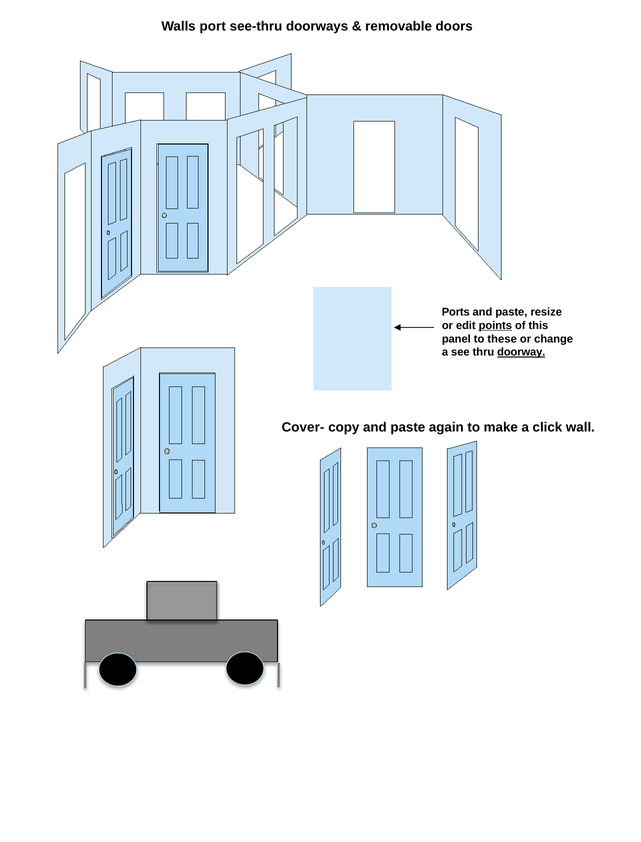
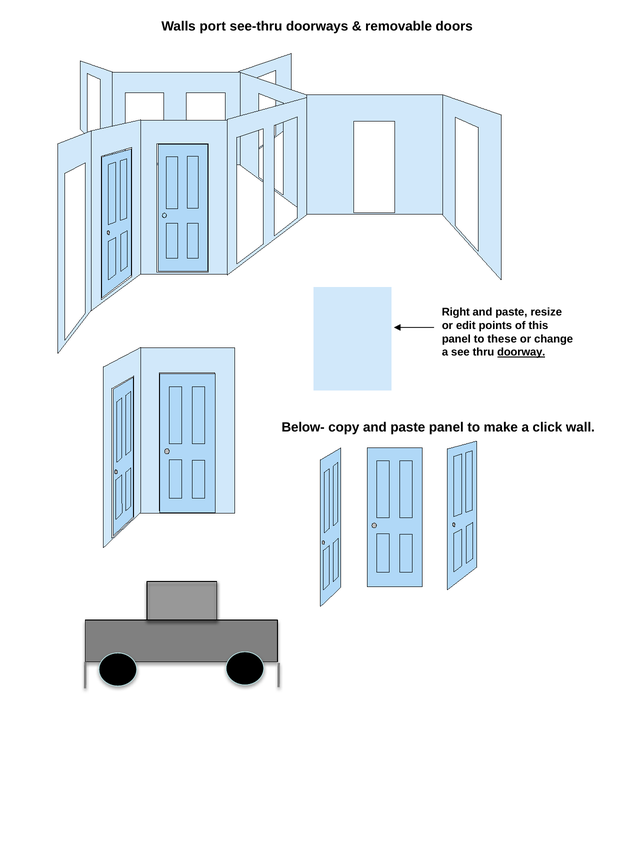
Ports: Ports -> Right (456, 312)
points underline: present -> none (495, 325)
Cover-: Cover- -> Below- (303, 427)
paste again: again -> panel (446, 427)
